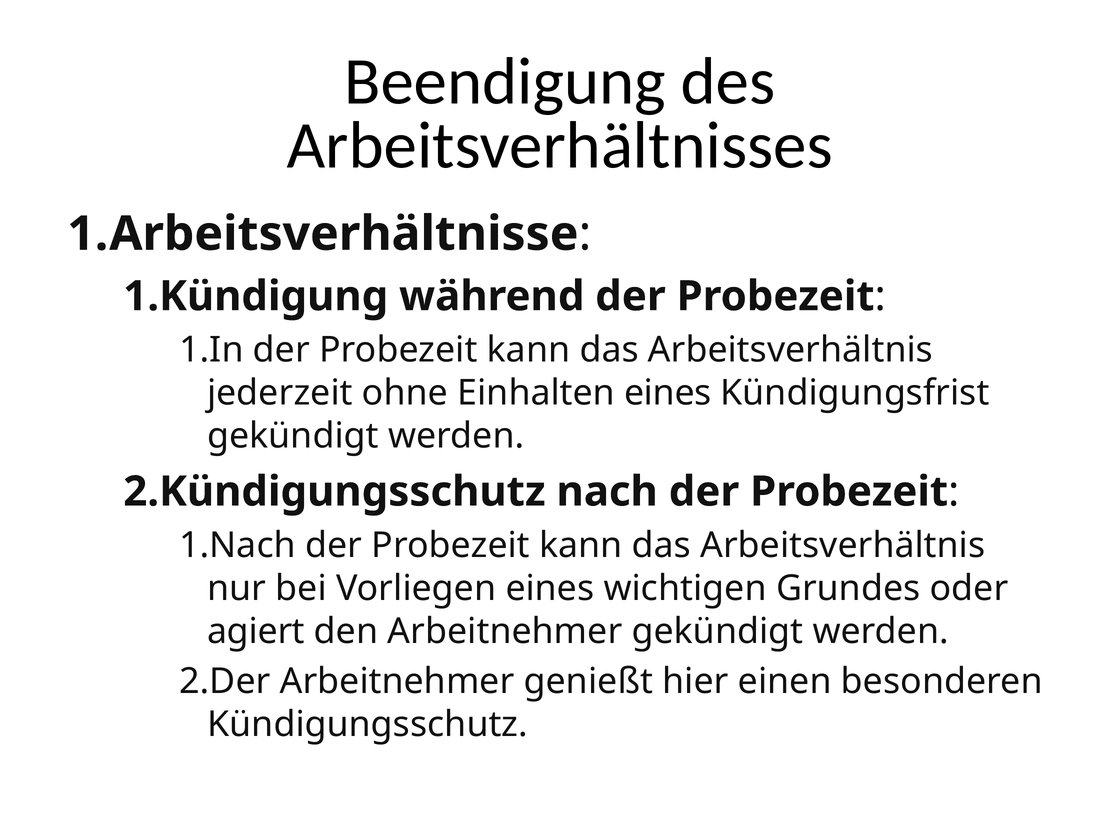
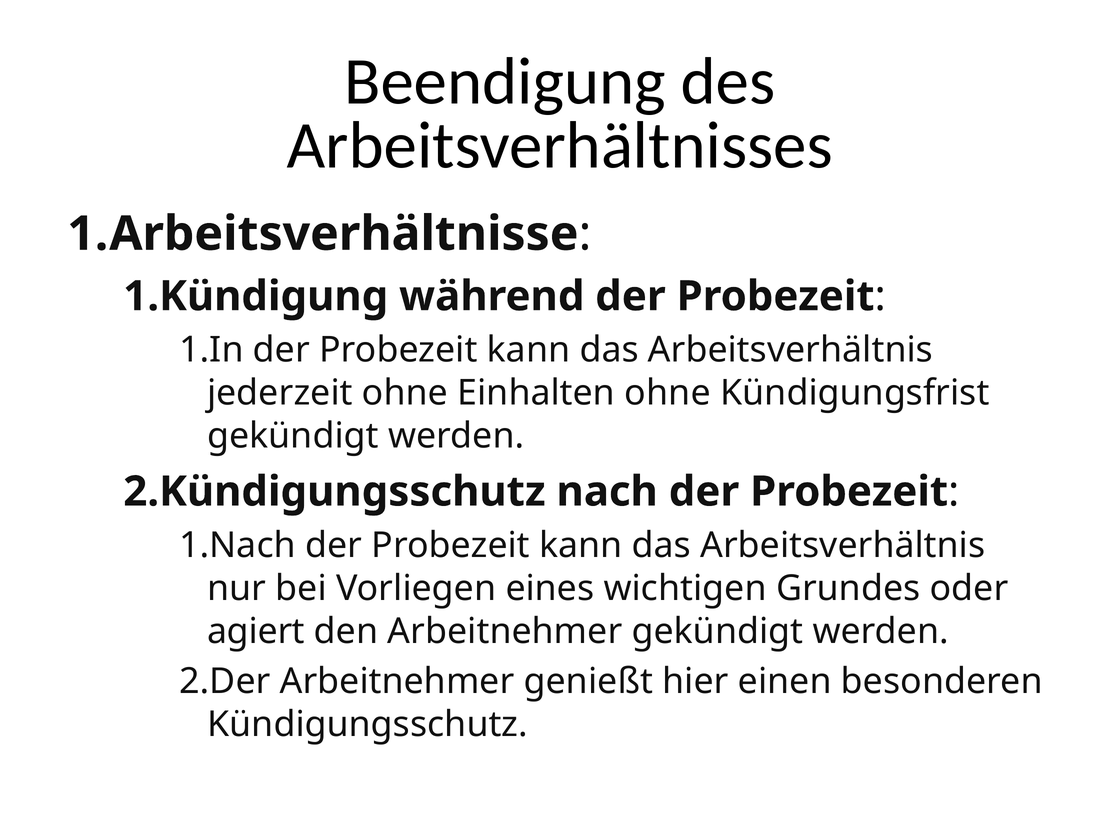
Einhalten eines: eines -> ohne (668, 393)
